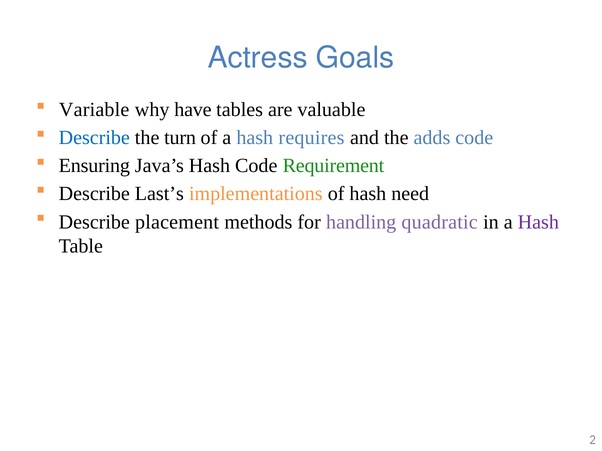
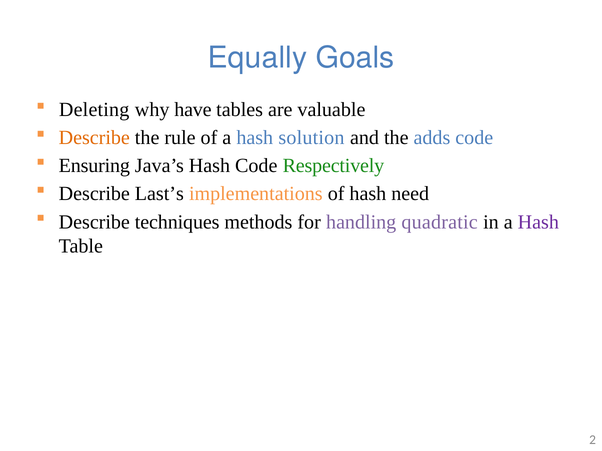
Actress: Actress -> Equally (257, 58)
Variable: Variable -> Deleting (94, 110)
Describe colour: blue -> orange (94, 138)
turn: turn -> rule (180, 138)
requires: requires -> solution (311, 138)
Requirement: Requirement -> Respectively (333, 166)
placement: placement -> techniques (177, 222)
